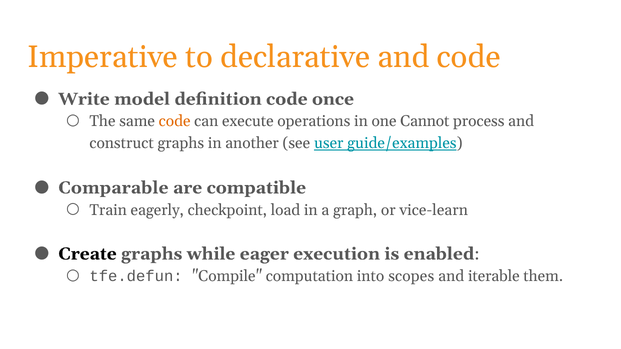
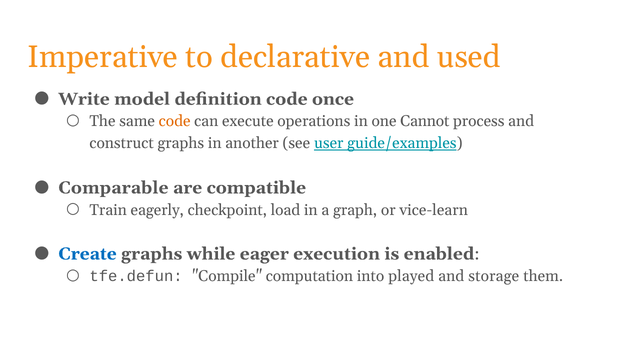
and code: code -> used (469, 57)
Create colour: black -> blue (88, 254)
scopes: scopes -> played (411, 276)
iterable: iterable -> storage (494, 276)
